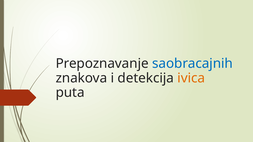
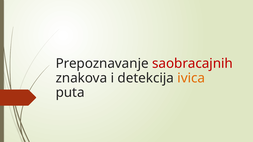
saobracajnih colour: blue -> red (193, 64)
